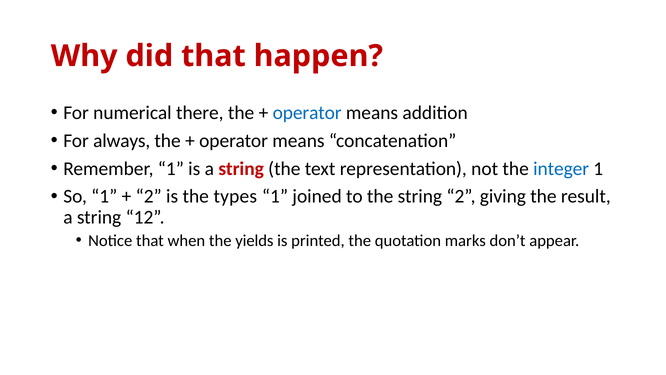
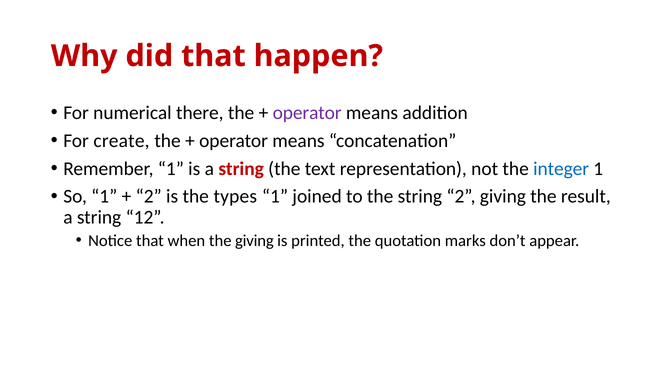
operator colour: blue -> purple (307, 113)
always: always -> create (122, 141)
the yields: yields -> giving (254, 240)
